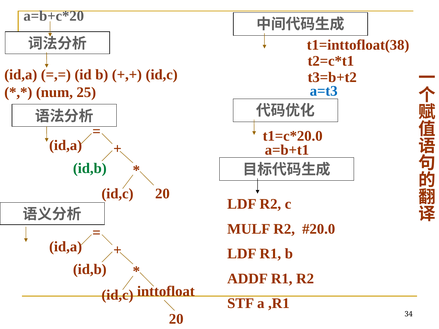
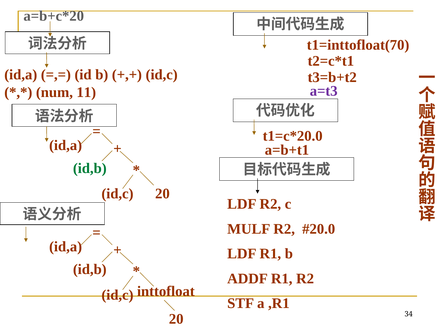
t1=inttofloat(38: t1=inttofloat(38 -> t1=inttofloat(70 (358, 45)
a=t3 colour: blue -> purple (324, 91)
25: 25 -> 11 (86, 92)
